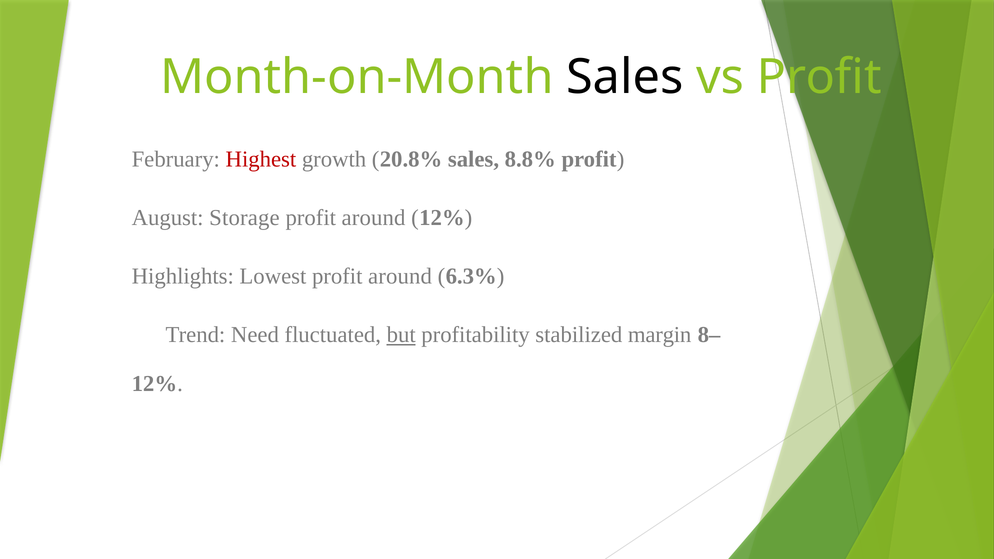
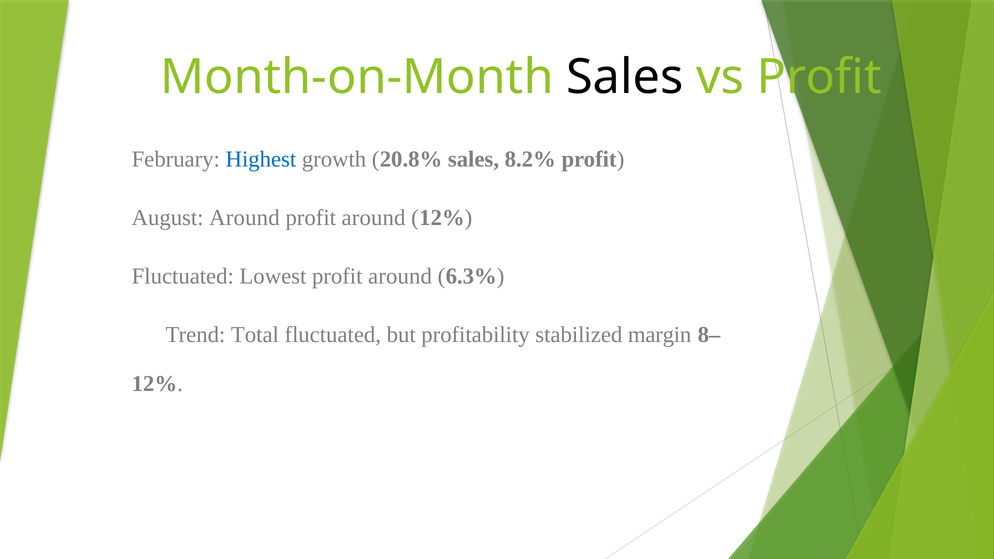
Highest colour: red -> blue (261, 159)
8.8%: 8.8% -> 8.2% (530, 159)
August Storage: Storage -> Around (244, 218)
Highlights: Highlights -> Fluctuated (183, 276)
Need: Need -> Total (255, 335)
but underline: present -> none (401, 335)
